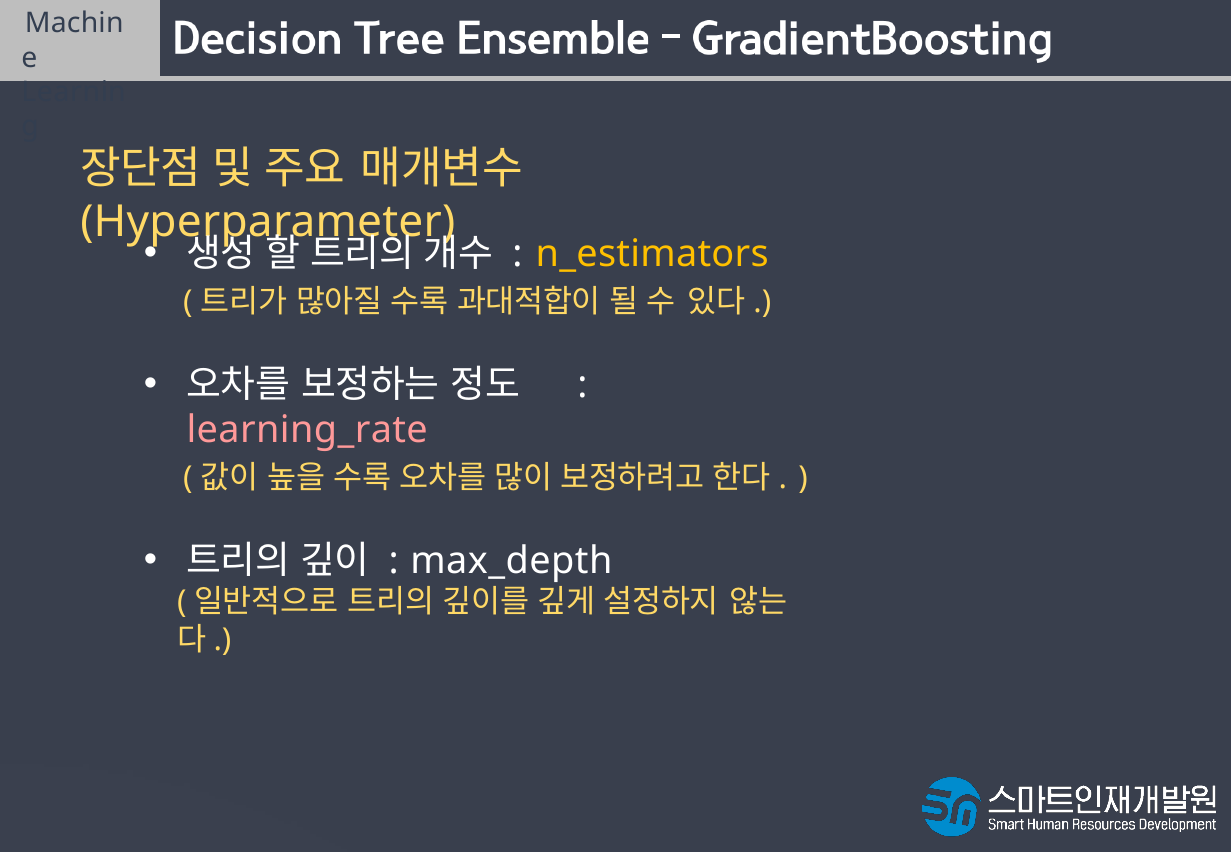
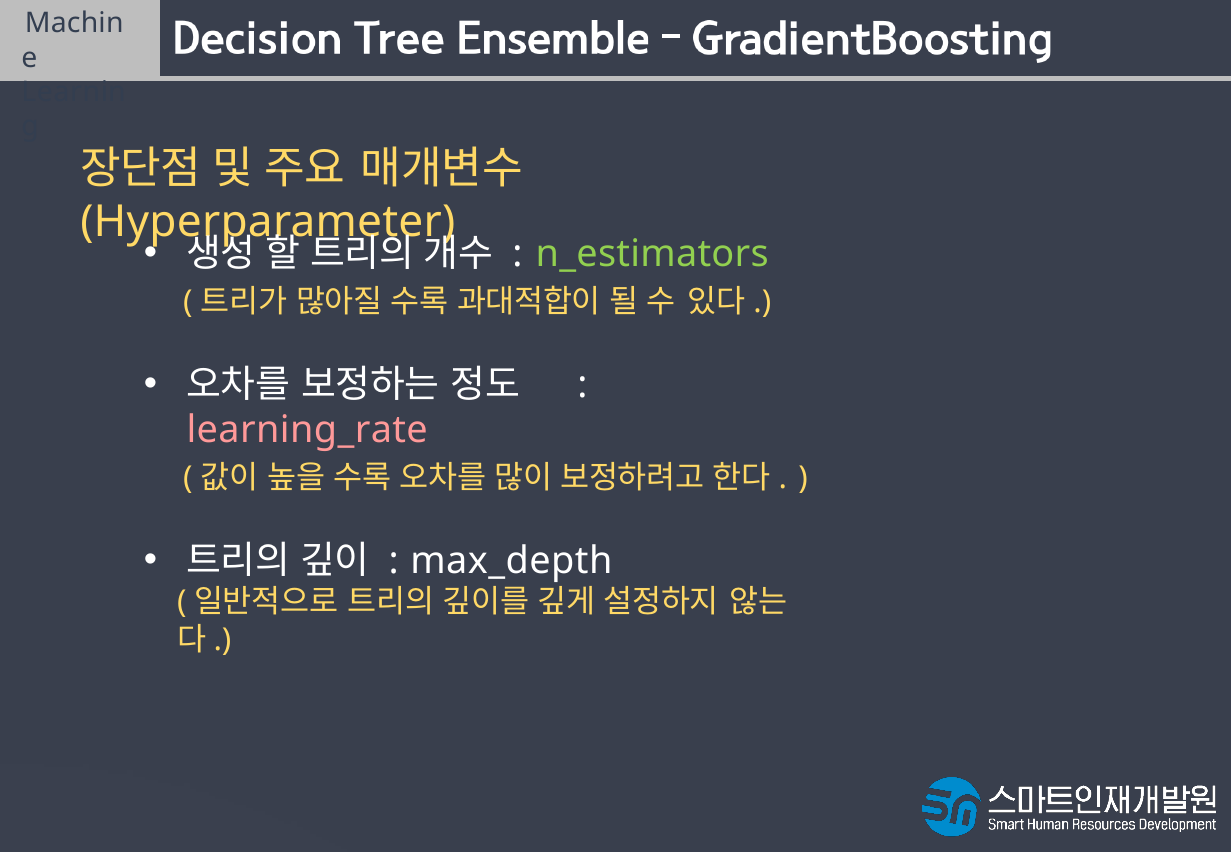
n_estimators colour: yellow -> light green (652, 254)
